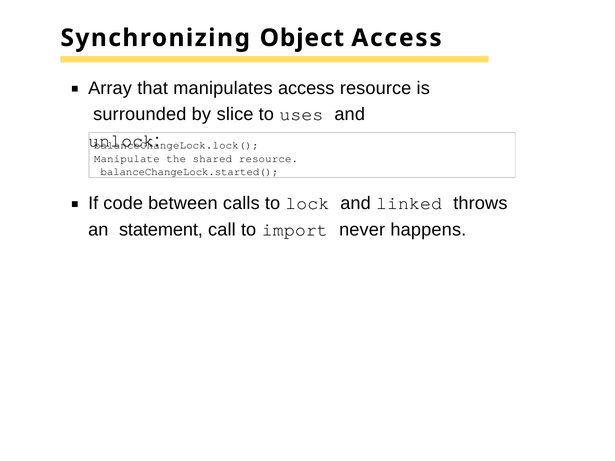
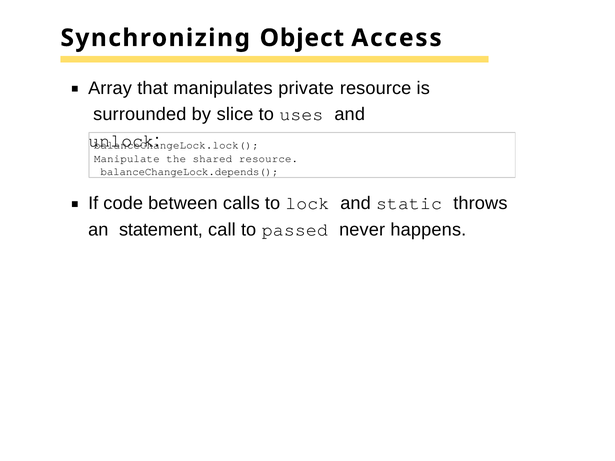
manipulates access: access -> private (306, 88)
balanceChangeLock.started(: balanceChangeLock.started( -> balanceChangeLock.depends( (189, 172)
linked: linked -> static (409, 204)
import: import -> passed (295, 230)
